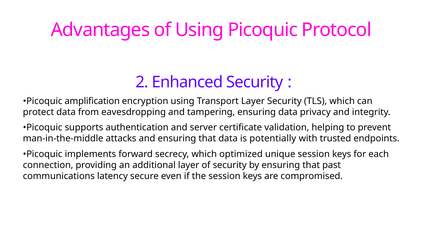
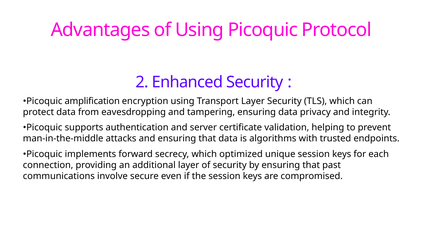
potentially: potentially -> algorithms (273, 139)
latency: latency -> involve (112, 176)
